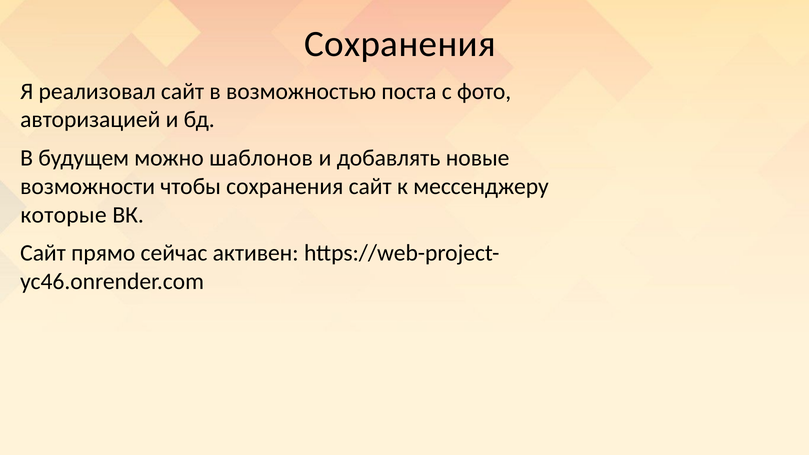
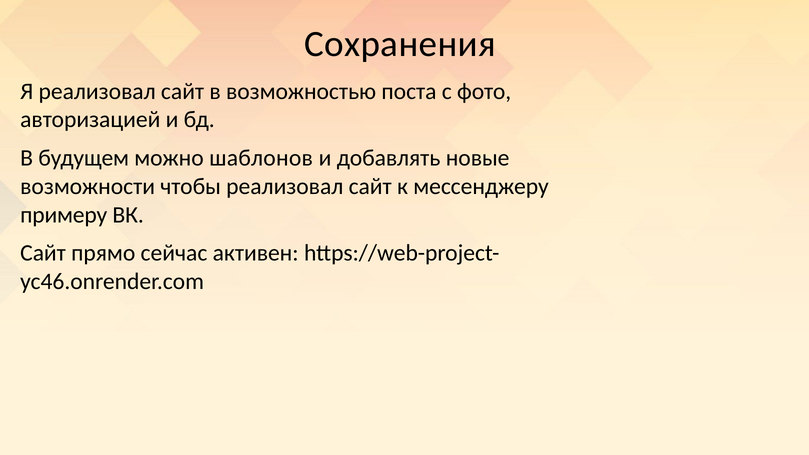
чтобы сохранения: сохранения -> реализовал (285, 186)
которые: которые -> примеру (64, 215)
